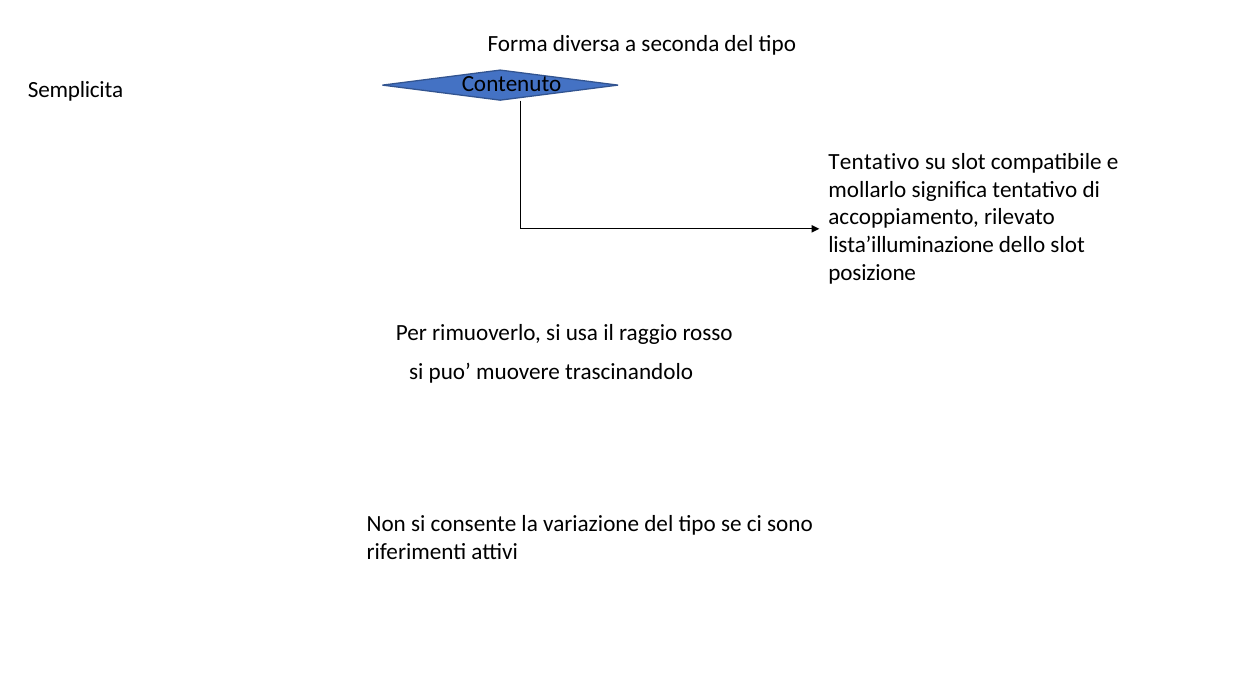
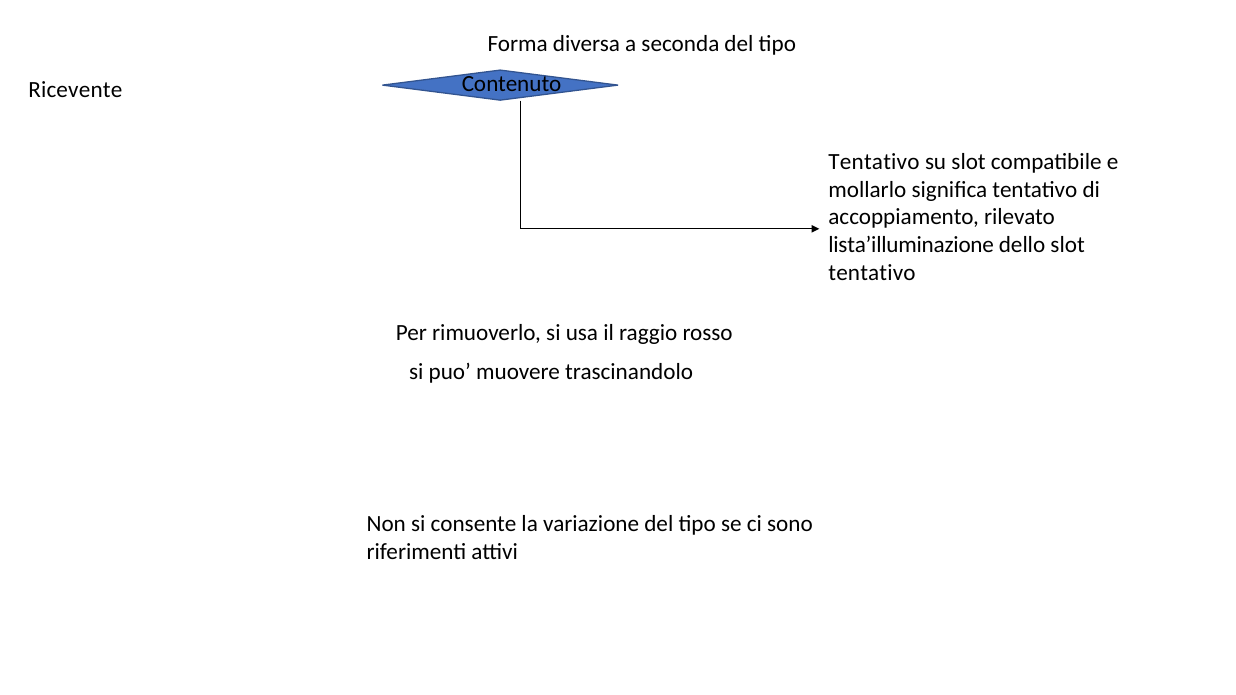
Semplicita: Semplicita -> Ricevente (75, 90)
posizione: posizione -> tentativo (872, 273)
